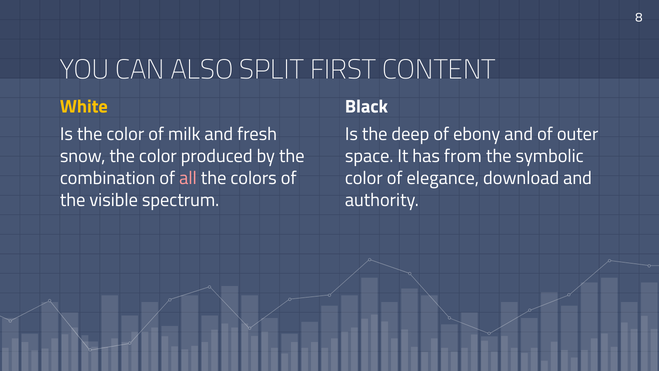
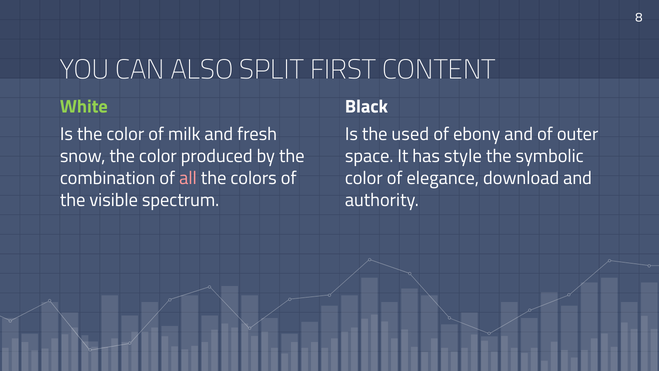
White colour: yellow -> light green (84, 107)
deep: deep -> used (410, 134)
from: from -> style (463, 156)
